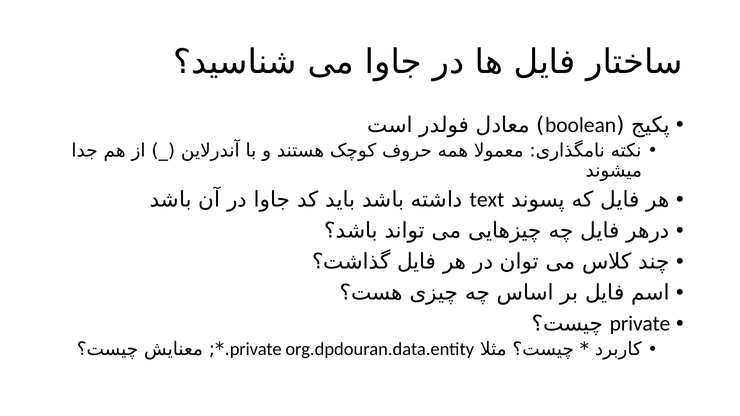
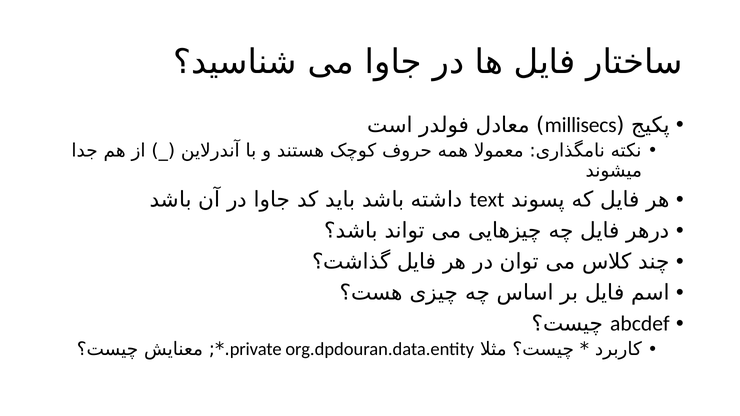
boolean: boolean -> millisecs (581, 125)
private: private -> abcdef (640, 324)
